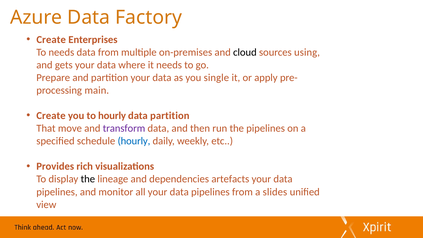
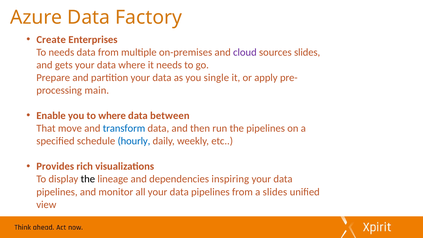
cloud colour: black -> purple (245, 52)
sources using: using -> slides (307, 52)
Create: Create -> Enable (51, 116)
to hourly: hourly -> where (112, 116)
data partition: partition -> between (170, 116)
transform colour: purple -> blue (124, 128)
artefacts: artefacts -> inspiring (230, 179)
